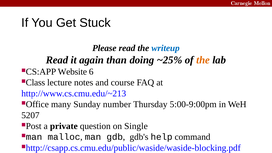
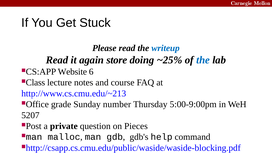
than: than -> store (117, 60)
the colour: orange -> blue (203, 60)
many: many -> grade (61, 104)
Single: Single -> Pieces (136, 126)
